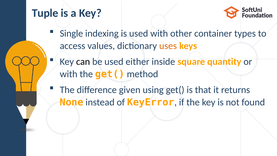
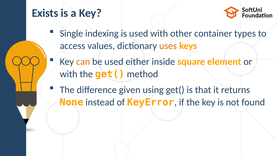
Tuple: Tuple -> Exists (45, 13)
can colour: black -> orange (83, 62)
quantity: quantity -> element (224, 62)
